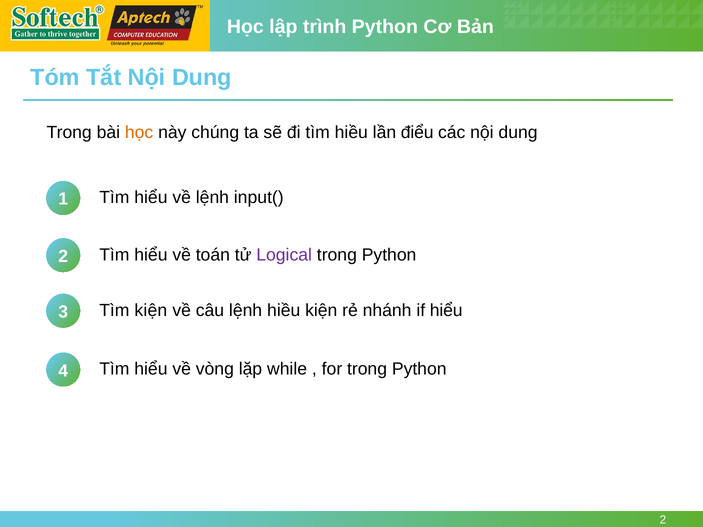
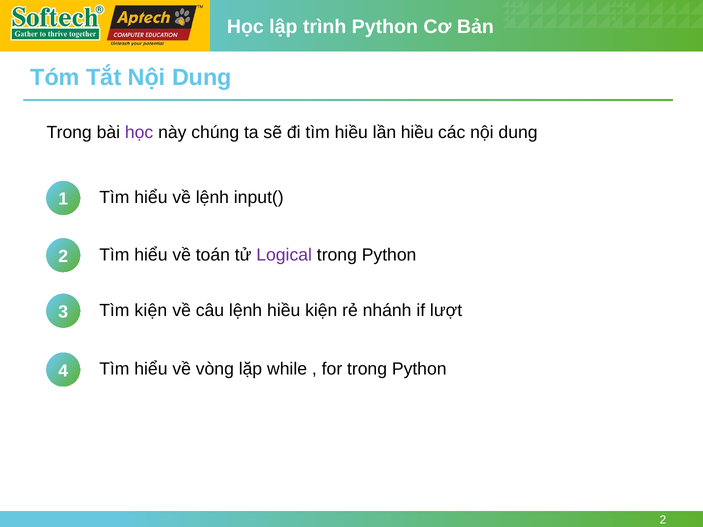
học colour: orange -> purple (139, 133)
lần điểu: điểu -> hiều (417, 133)
if hiểu: hiểu -> lượt (446, 311)
